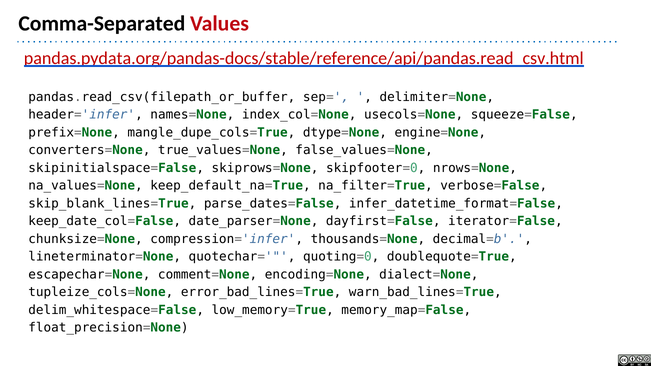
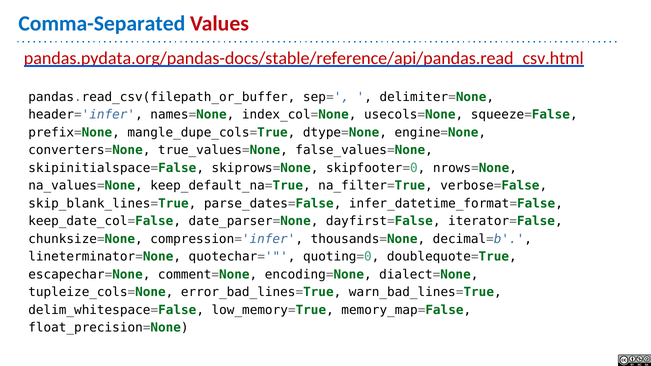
Comma-Separated colour: black -> blue (102, 24)
